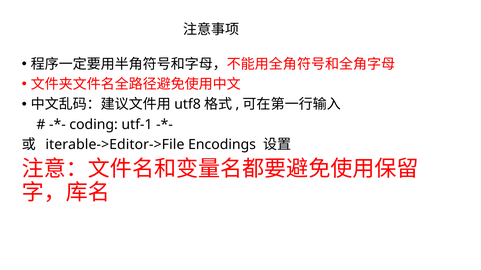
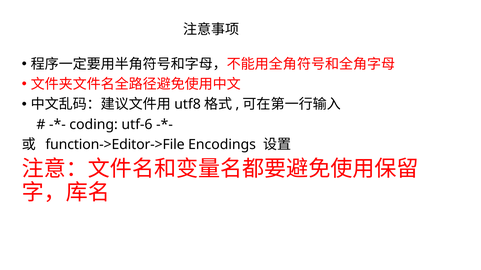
utf-1: utf-1 -> utf-6 (137, 125)
iterable->Editor->File: iterable->Editor->File -> function->Editor->File (115, 145)
